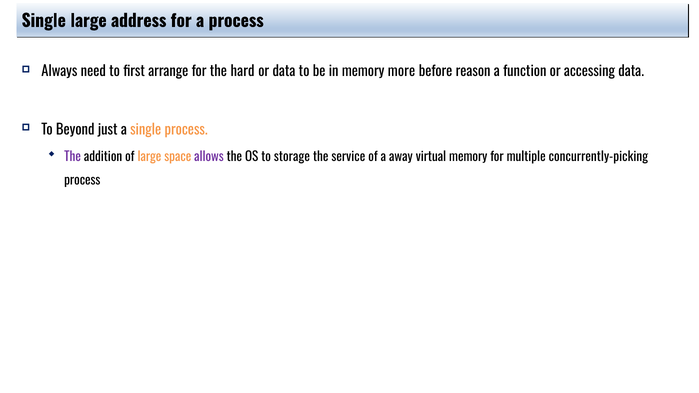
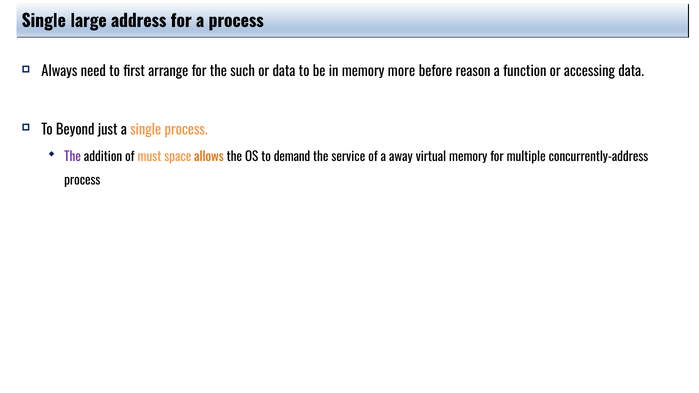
hard: hard -> such (243, 72)
of large: large -> must (149, 157)
allows colour: purple -> orange (209, 157)
storage: storage -> demand (292, 157)
concurrently-picking: concurrently-picking -> concurrently-address (598, 157)
